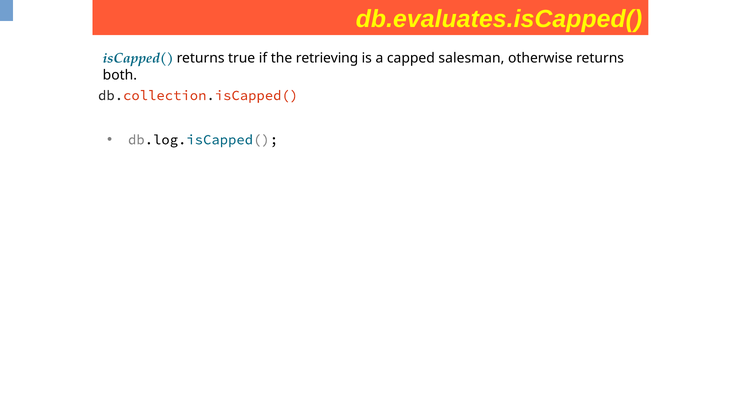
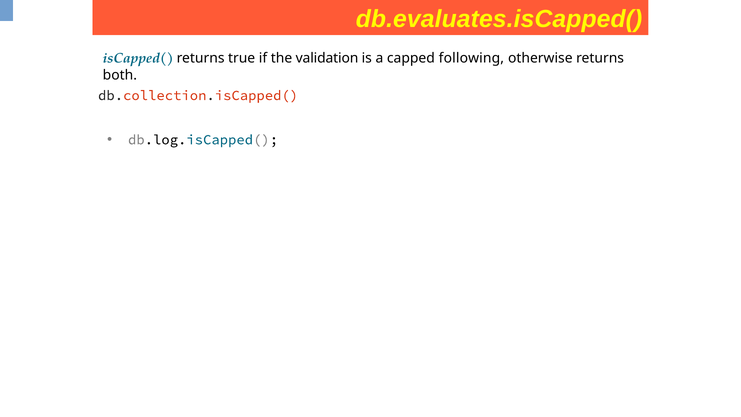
retrieving: retrieving -> validation (327, 58)
salesman: salesman -> following (471, 58)
